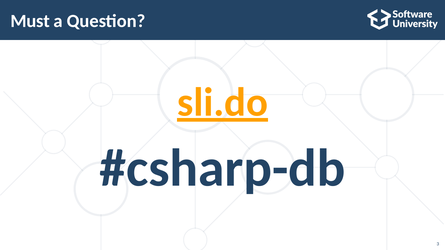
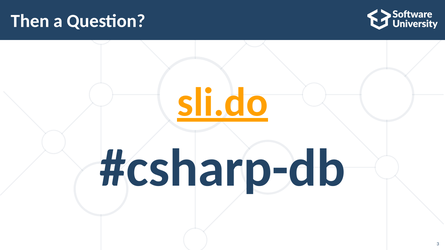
Must: Must -> Then (30, 21)
